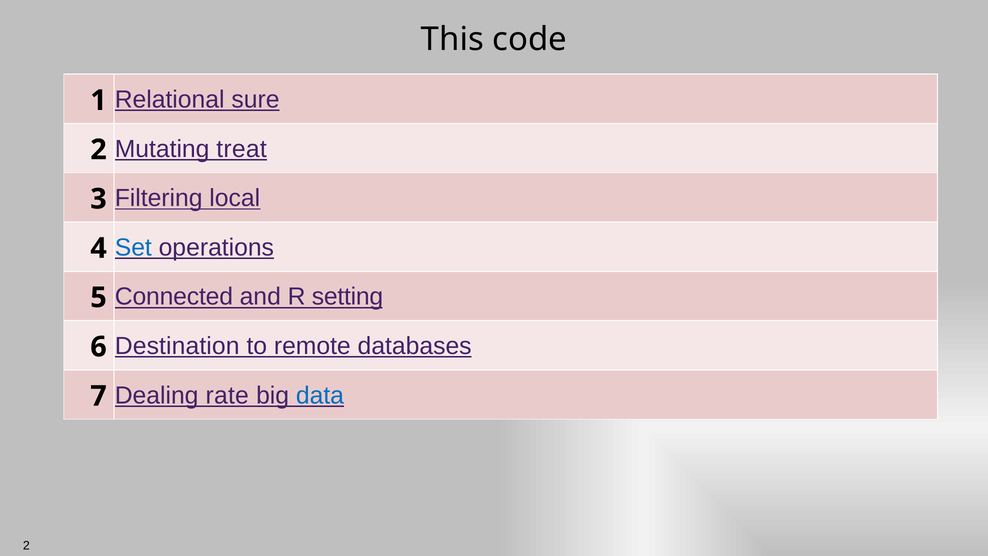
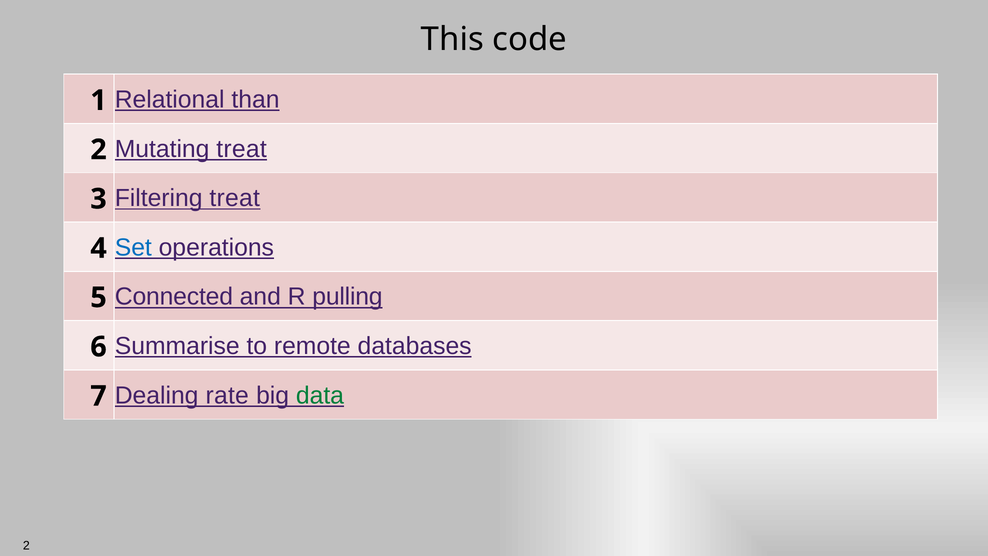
sure: sure -> than (255, 100)
Filtering local: local -> treat (235, 198)
setting: setting -> pulling (347, 297)
Destination: Destination -> Summarise (177, 346)
data colour: blue -> green (320, 395)
